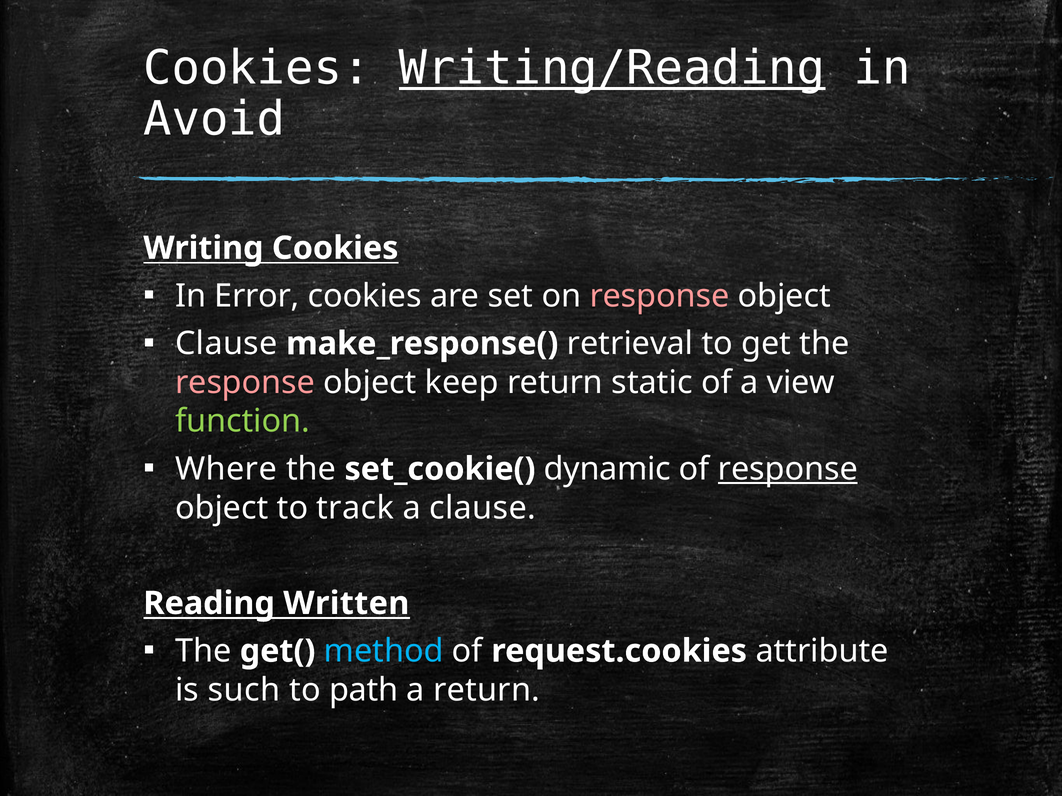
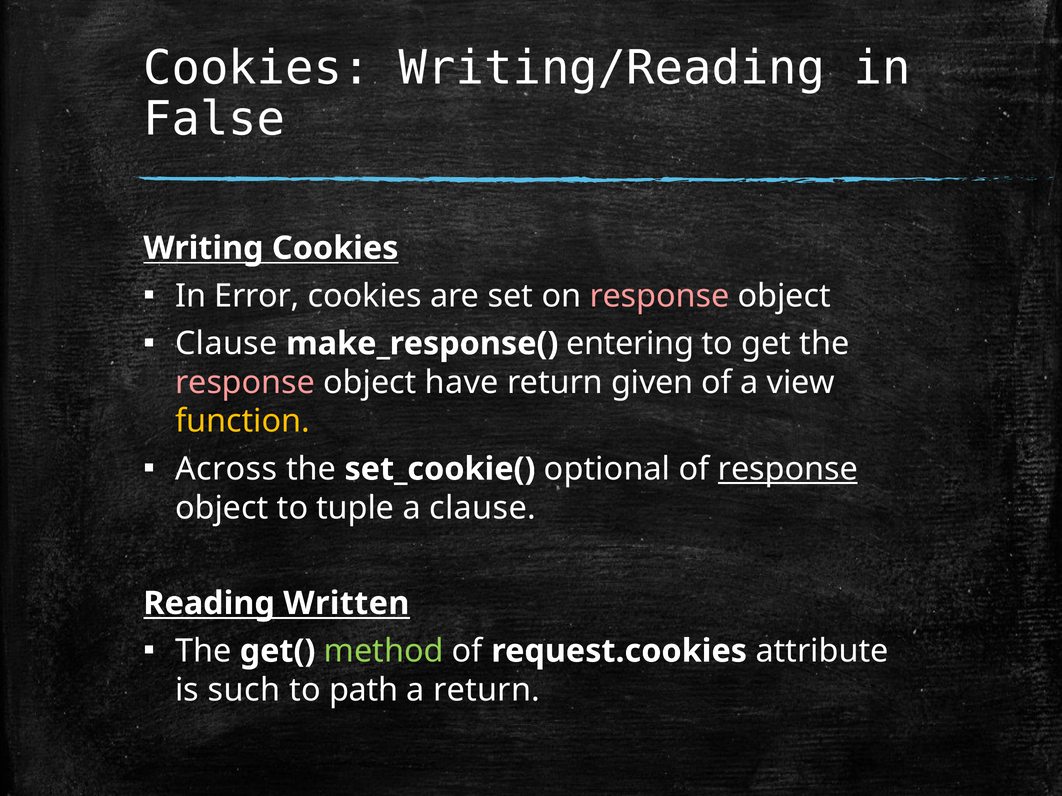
Writing/Reading underline: present -> none (612, 68)
Avoid: Avoid -> False (214, 119)
retrieval: retrieval -> entering (630, 344)
keep: keep -> have (462, 383)
static: static -> given (652, 383)
function colour: light green -> yellow (243, 422)
Where: Where -> Across (226, 469)
dynamic: dynamic -> optional (607, 469)
track: track -> tuple (355, 508)
method colour: light blue -> light green (384, 651)
